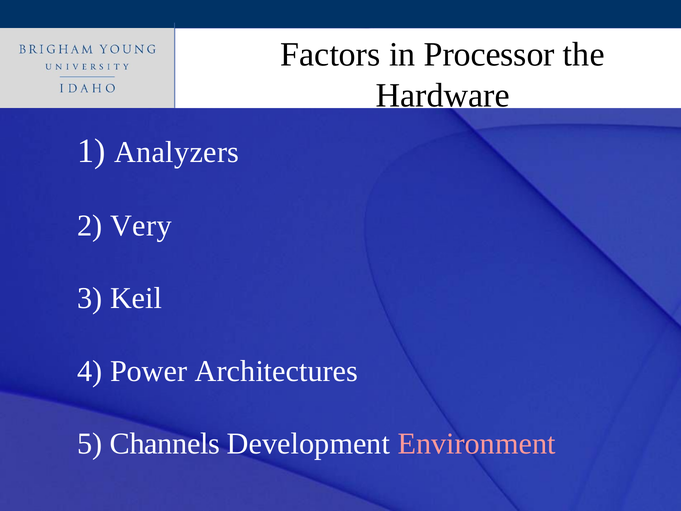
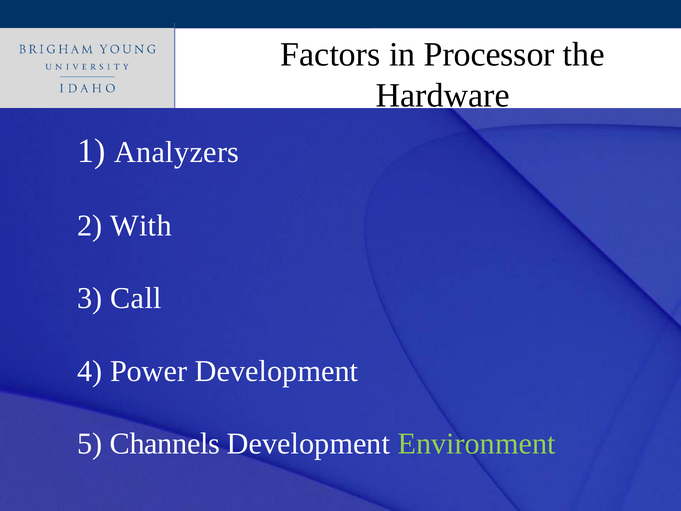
Very: Very -> With (141, 226)
Keil: Keil -> Call (136, 298)
Power Architectures: Architectures -> Development (277, 371)
Environment colour: pink -> light green (477, 444)
